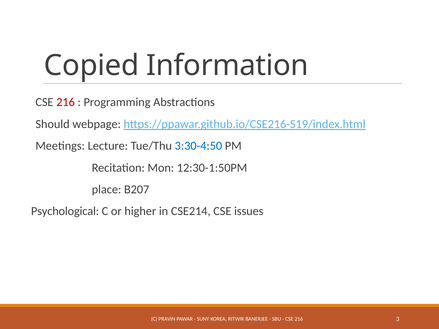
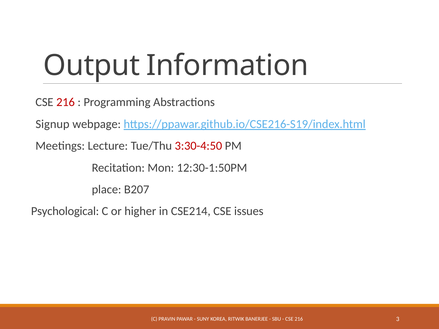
Copied: Copied -> Output (92, 66)
Should: Should -> Signup (52, 124)
3:30-4:50 colour: blue -> red (198, 146)
